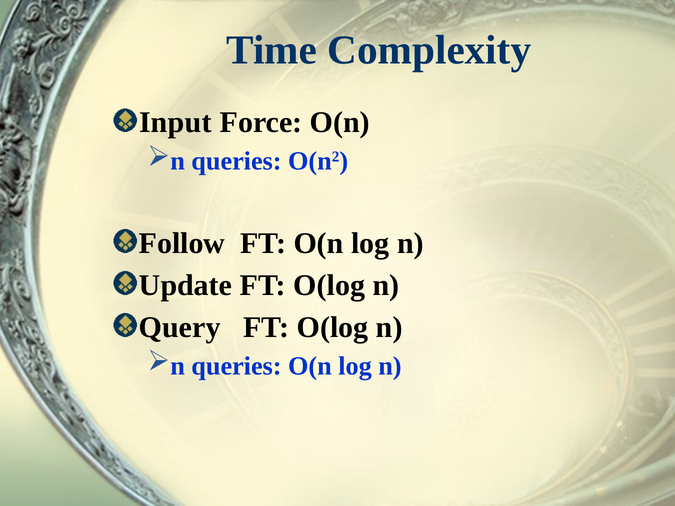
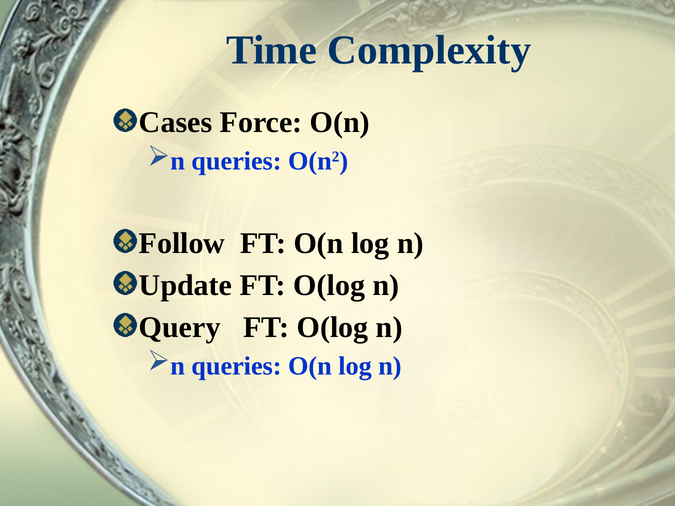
Input: Input -> Cases (176, 122)
